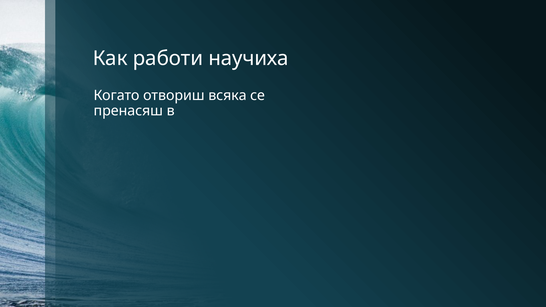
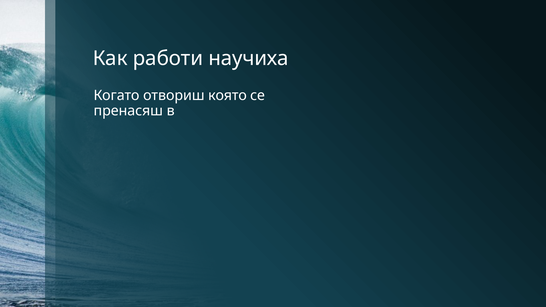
всяка: всяка -> която (227, 95)
